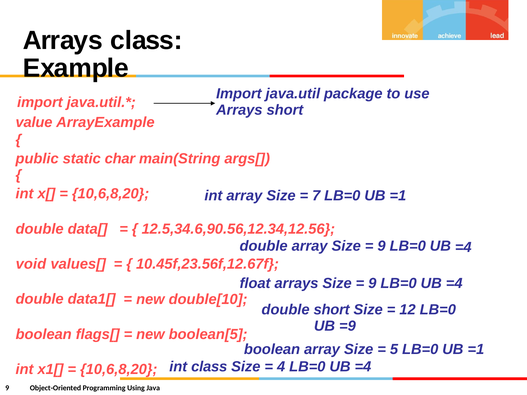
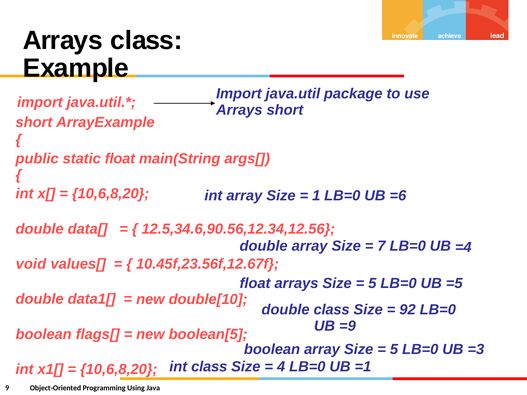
value: value -> short (34, 122)
static char: char -> float (120, 159)
7: 7 -> 1 (316, 196)
=1: =1 -> =6 (398, 196)
9: 9 -> 7 (382, 246)
9: 9 -> 5 (372, 284)
=4: =4 -> =5 (454, 284)
double short: short -> class (332, 310)
12: 12 -> 92 (408, 310)
5 LB=0 UB =1: =1 -> =3 (476, 350)
4 LB=0 UB =4: =4 -> =1 (363, 367)
